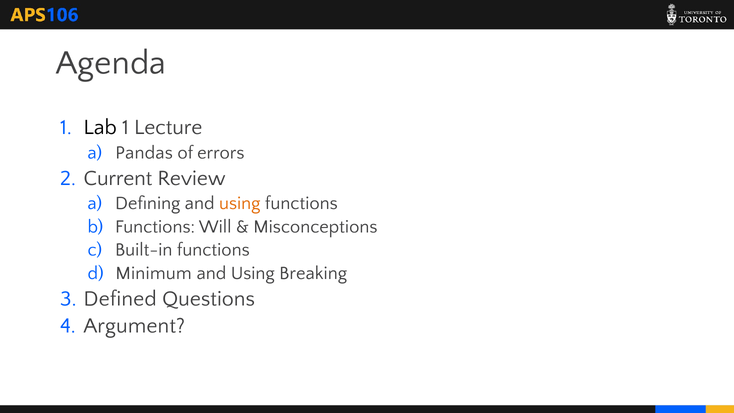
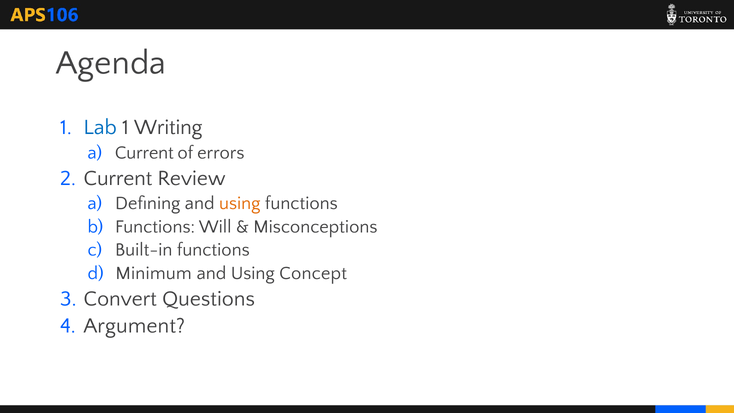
Lab colour: black -> blue (100, 127)
Lecture: Lecture -> Writing (168, 127)
Pandas: Pandas -> Current (144, 152)
Breaking: Breaking -> Concept (313, 273)
Defined: Defined -> Convert (120, 298)
